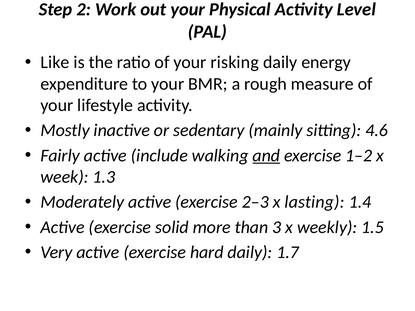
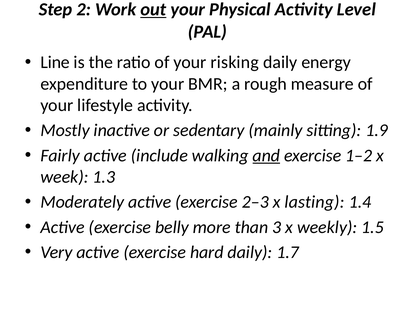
out underline: none -> present (153, 10)
Like: Like -> Line (55, 62)
4.6: 4.6 -> 1.9 (377, 131)
solid: solid -> belly (172, 227)
